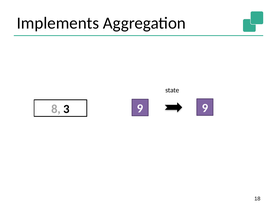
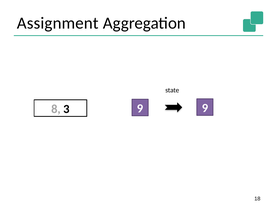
Implements: Implements -> Assignment (58, 23)
